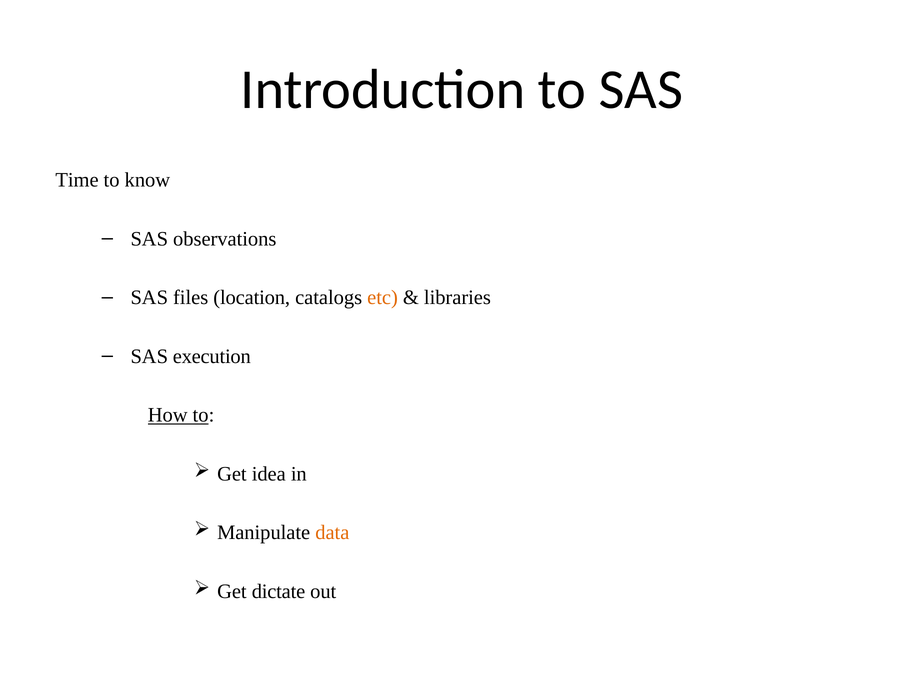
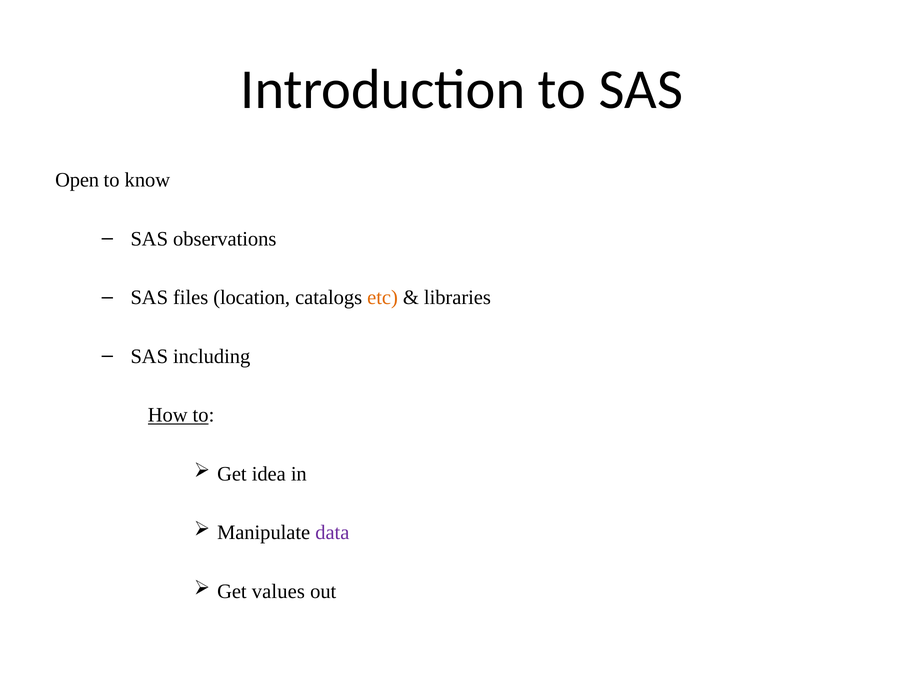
Time: Time -> Open (77, 180)
execution: execution -> including (212, 356)
data colour: orange -> purple (332, 533)
dictate: dictate -> values (278, 591)
